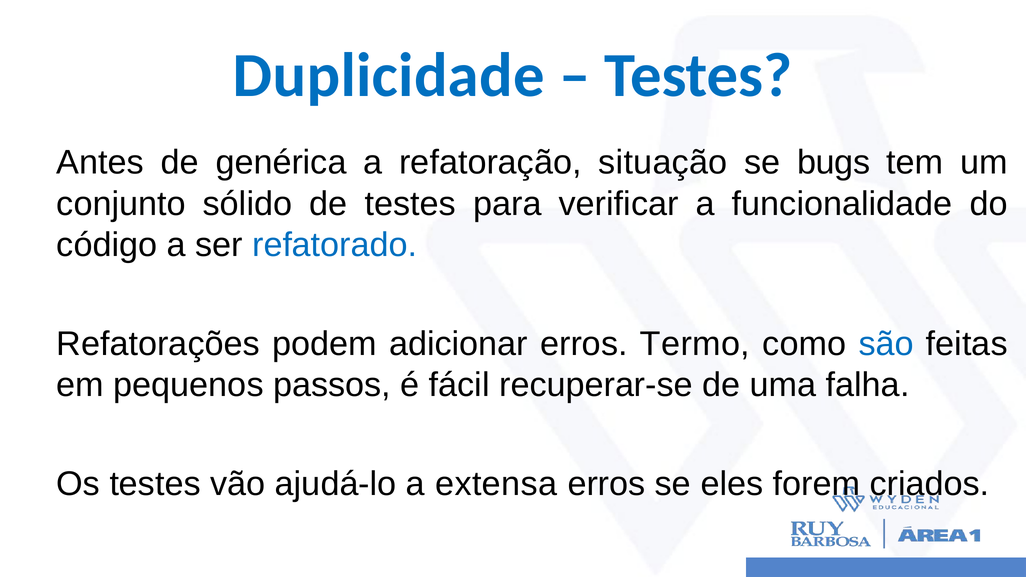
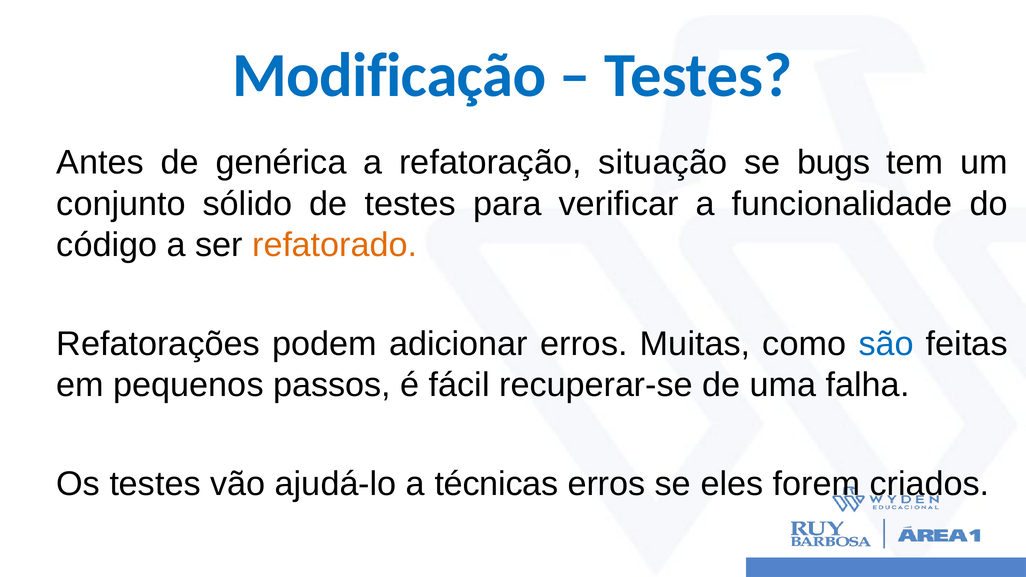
Duplicidade: Duplicidade -> Modificação (389, 76)
refatorado colour: blue -> orange (335, 245)
Termo: Termo -> Muitas (695, 344)
extensa: extensa -> técnicas (496, 484)
